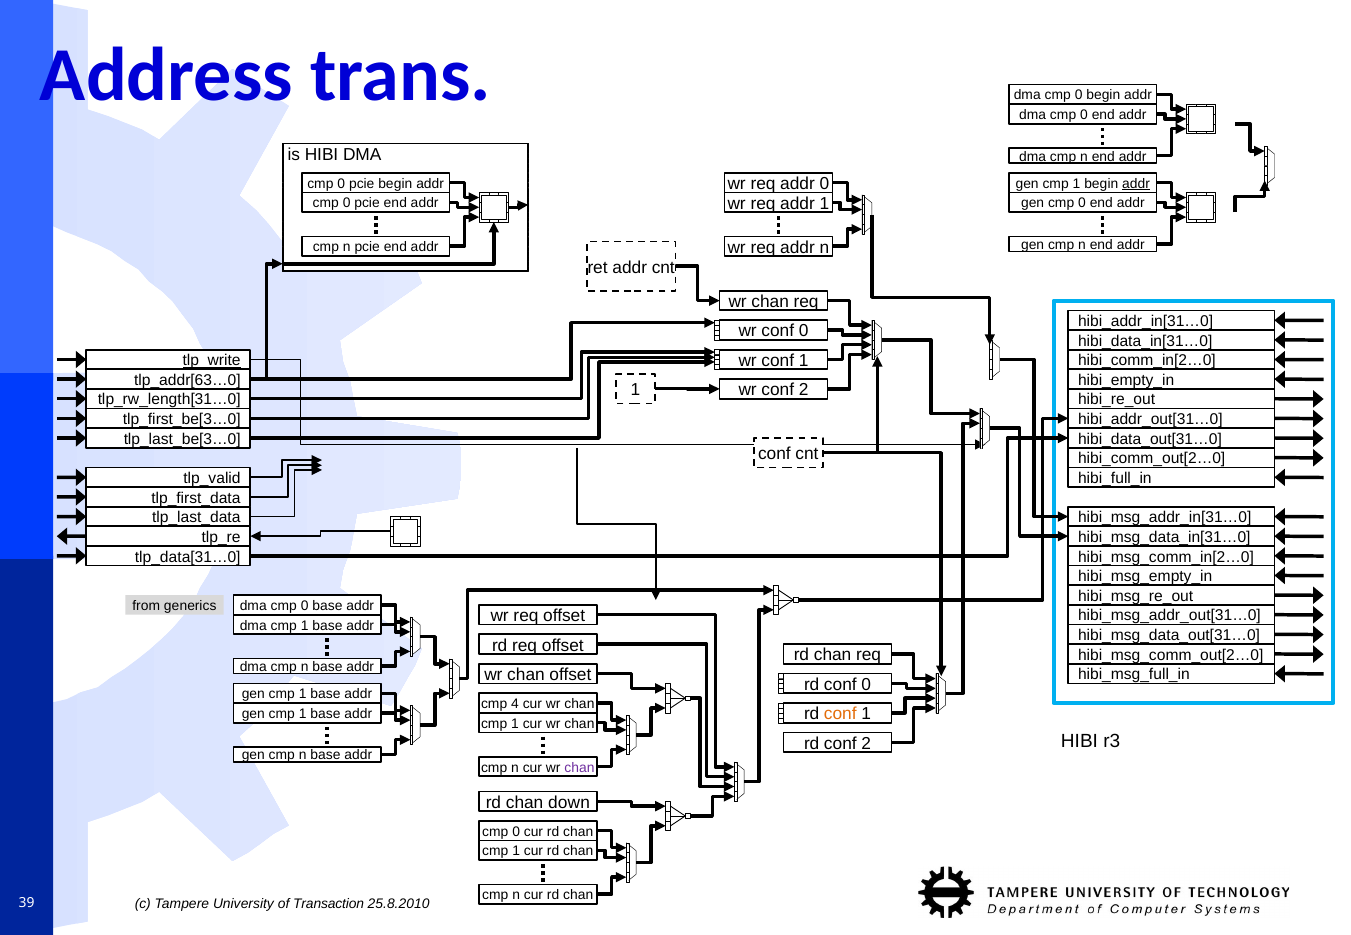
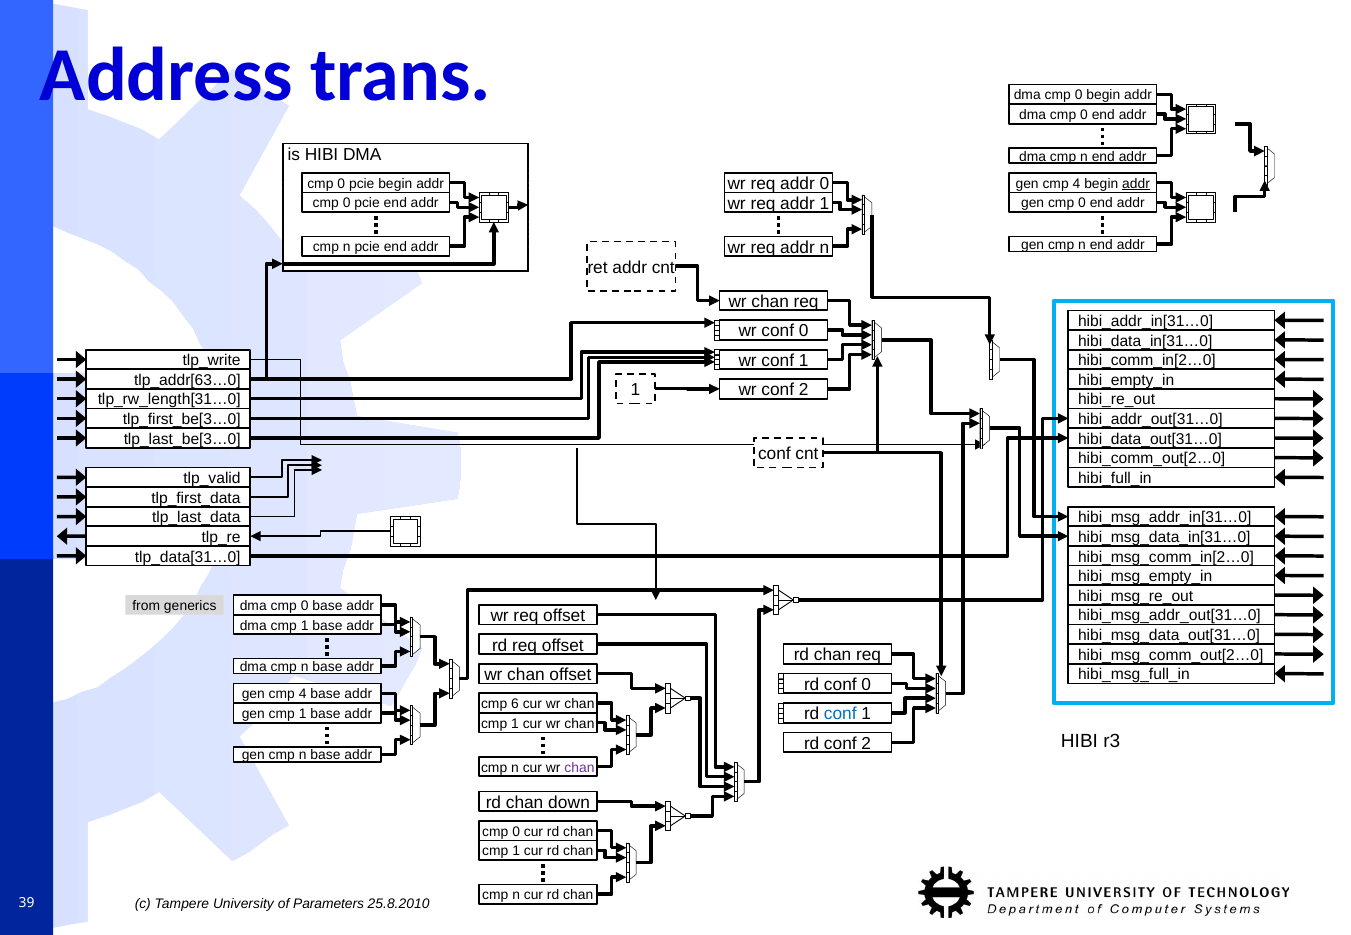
1: 1 -> 4 (1077, 184)
tlp_write underline: present -> none (212, 361)
1: 1 -> 4 (303, 694)
4: 4 -> 6 (515, 704)
conf colour: orange -> blue (840, 714)
Transaction: Transaction -> Parameters (329, 904)
